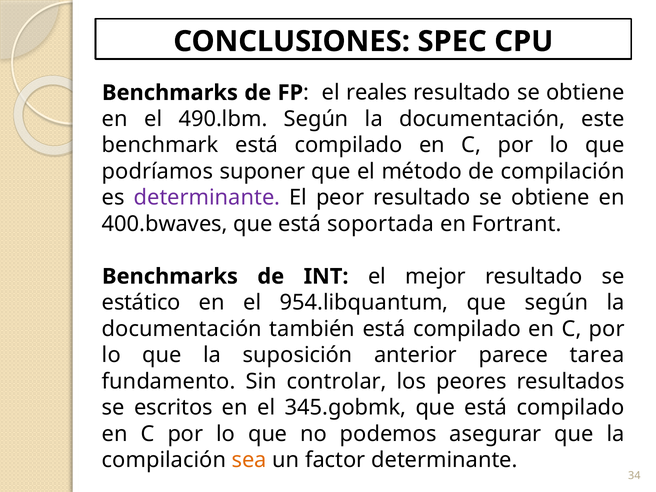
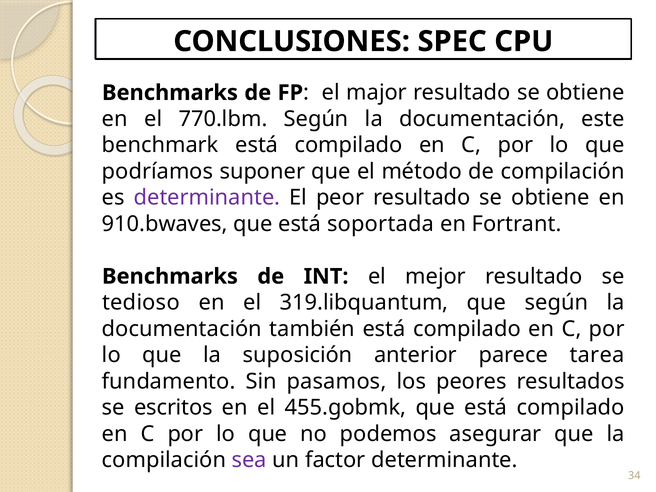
reales: reales -> major (377, 93)
490.lbm: 490.lbm -> 770.lbm (223, 119)
400.bwaves: 400.bwaves -> 910.bwaves (165, 224)
estático: estático -> tedioso (141, 303)
954.libquantum: 954.libquantum -> 319.libquantum (364, 303)
controlar: controlar -> pasamos (337, 381)
345.gobmk: 345.gobmk -> 455.gobmk (345, 408)
sea colour: orange -> purple (249, 460)
